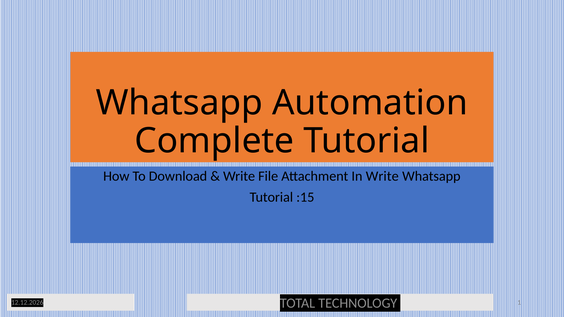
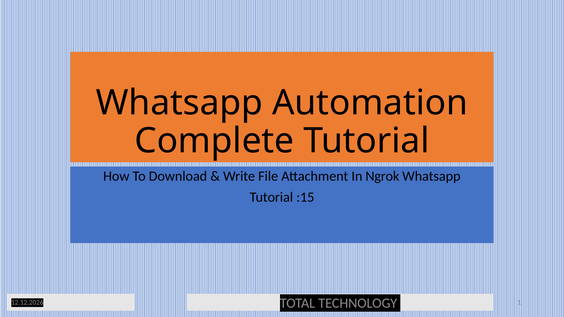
In Write: Write -> Ngrok (382, 176)
